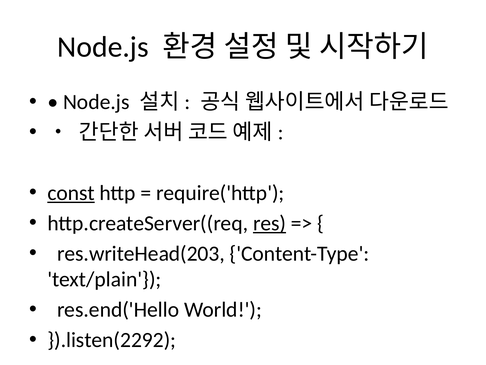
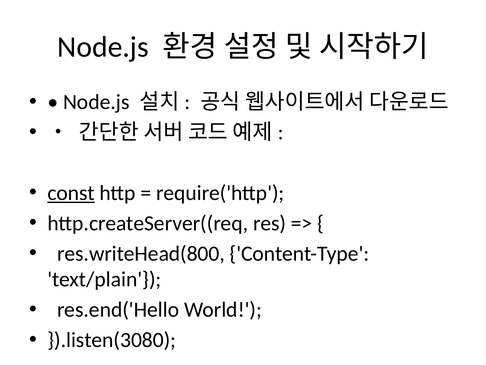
res underline: present -> none (270, 223)
res.writeHead(203: res.writeHead(203 -> res.writeHead(800 (141, 253)
}).listen(2292: }).listen(2292 -> }).listen(3080 (112, 340)
